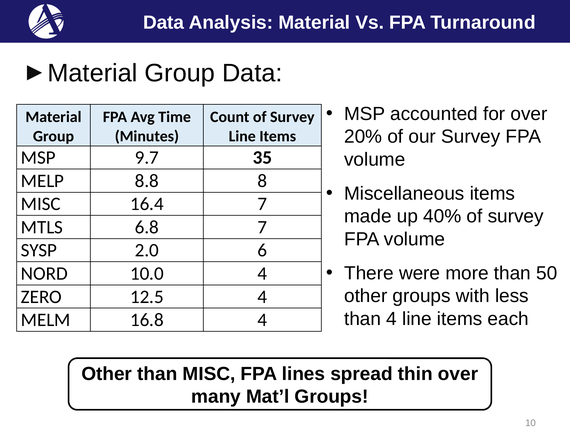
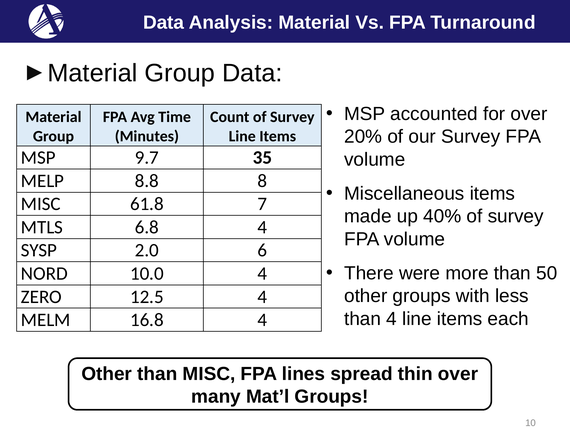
16.4: 16.4 -> 61.8 (147, 204)
6.8 7: 7 -> 4 (262, 227)
